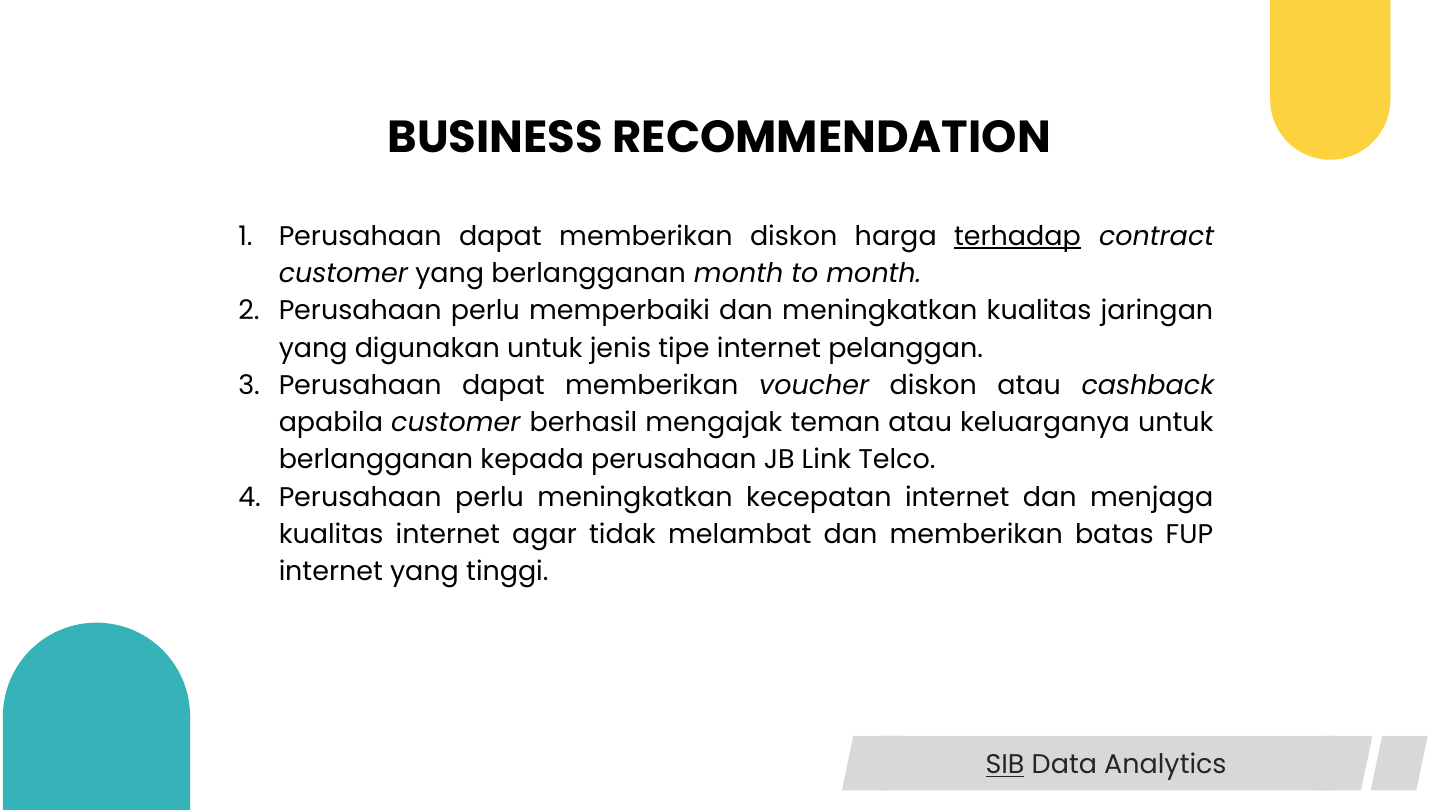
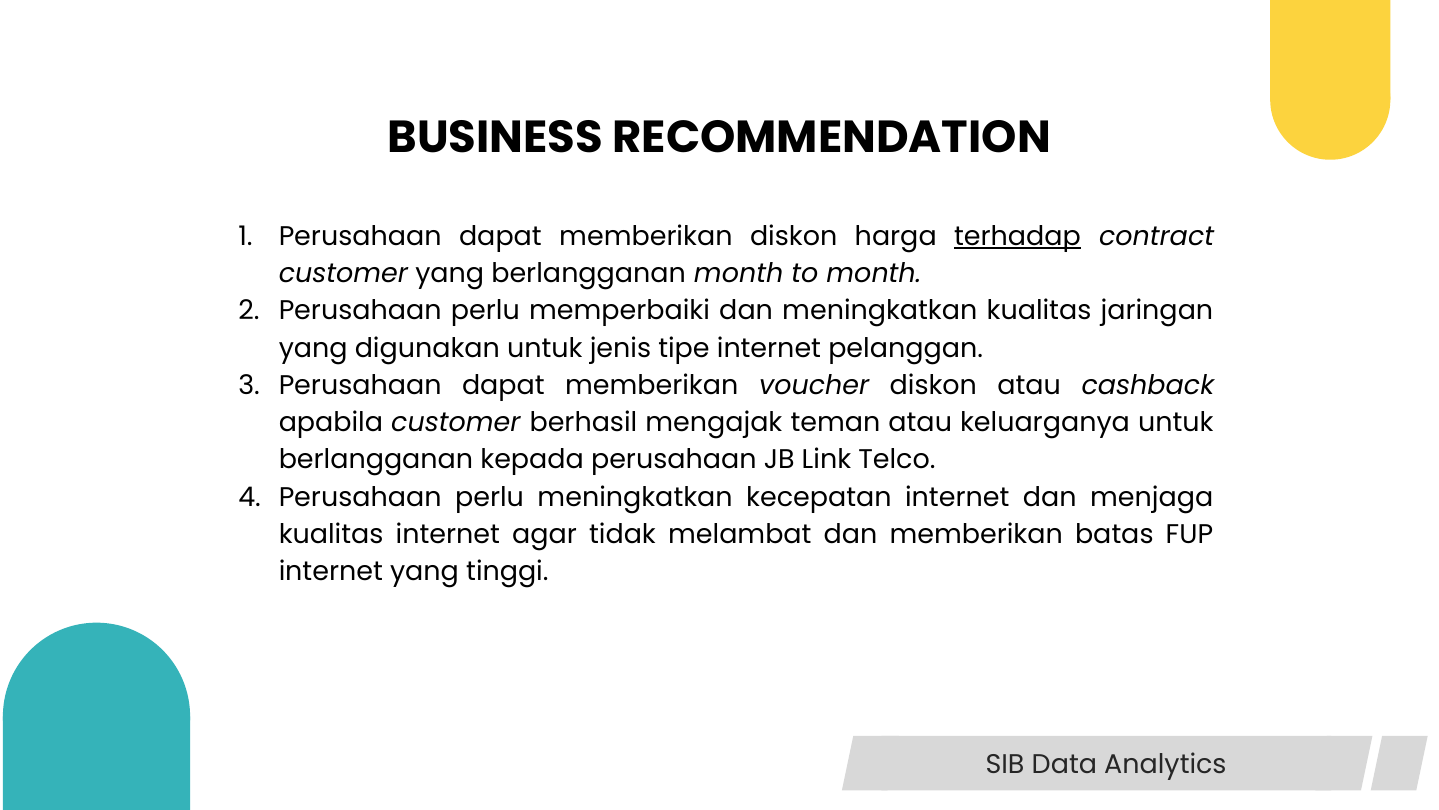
SIB underline: present -> none (1005, 764)
